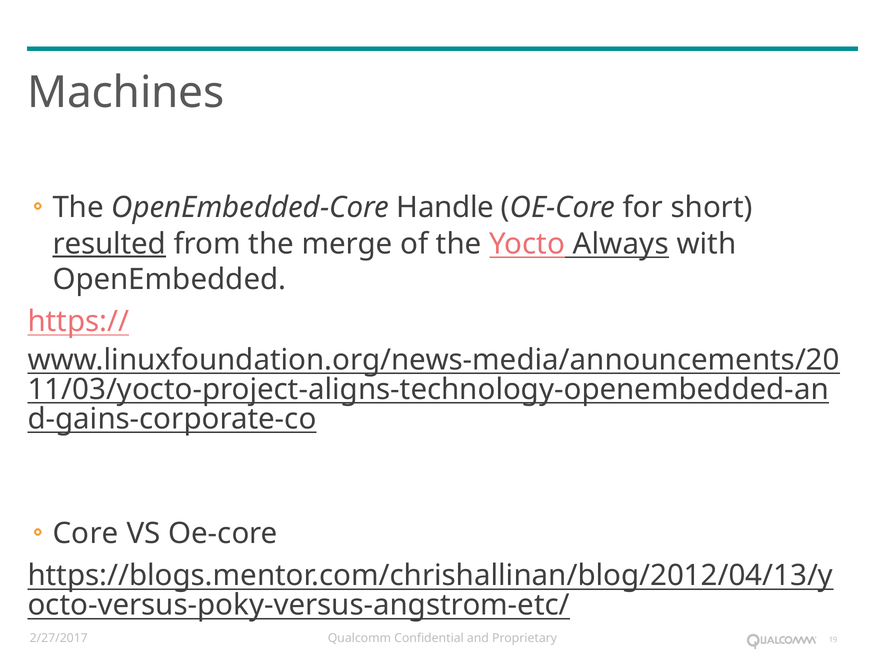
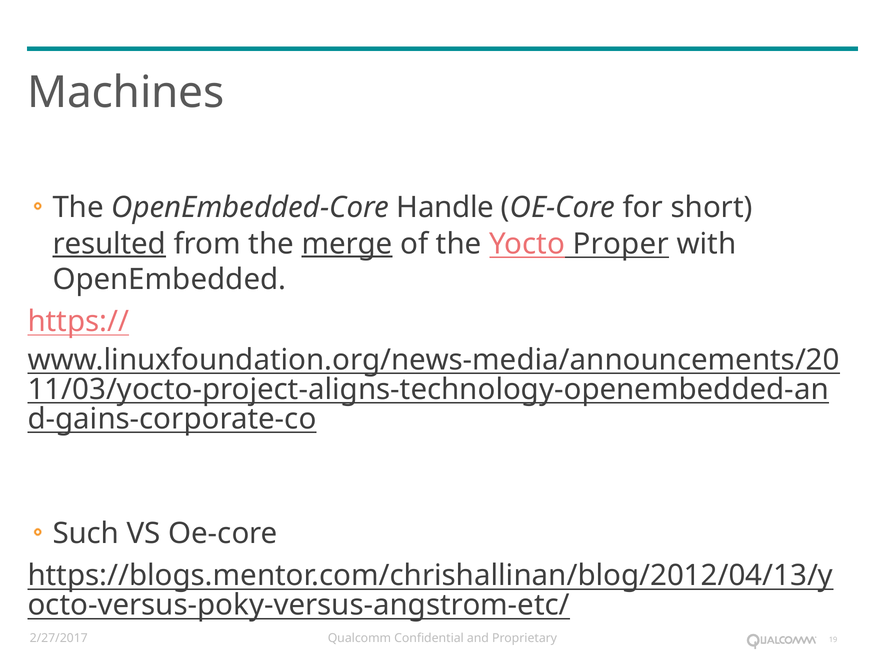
merge underline: none -> present (347, 244)
Always: Always -> Proper (621, 244)
Core: Core -> Such (86, 533)
